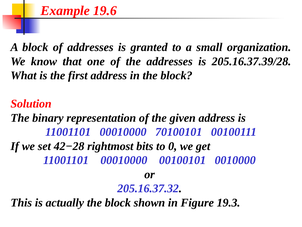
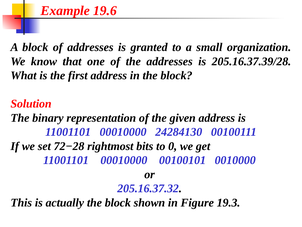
70100101: 70100101 -> 24284130 (179, 132)
42−28: 42−28 -> 72−28 (69, 146)
